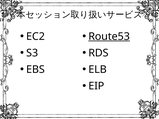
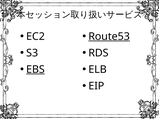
EBS underline: none -> present (35, 70)
